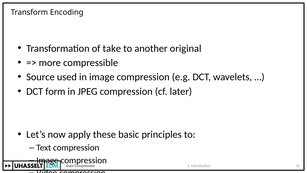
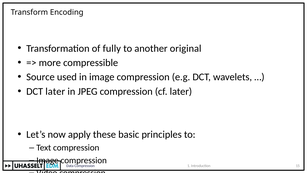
take: take -> fully (112, 48)
DCT form: form -> later (55, 91)
